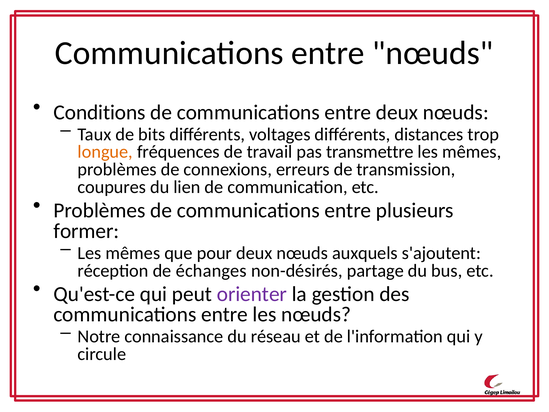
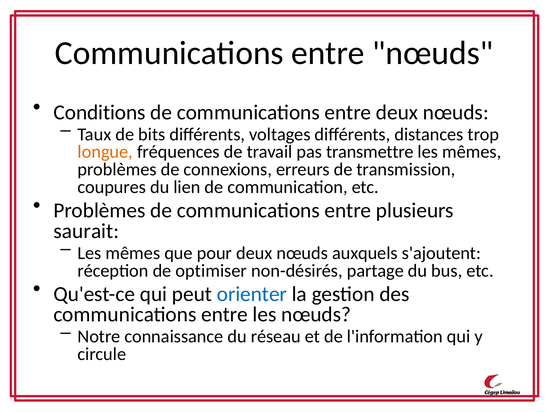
former: former -> saurait (86, 231)
échanges: échanges -> optimiser (211, 270)
orienter colour: purple -> blue (252, 294)
